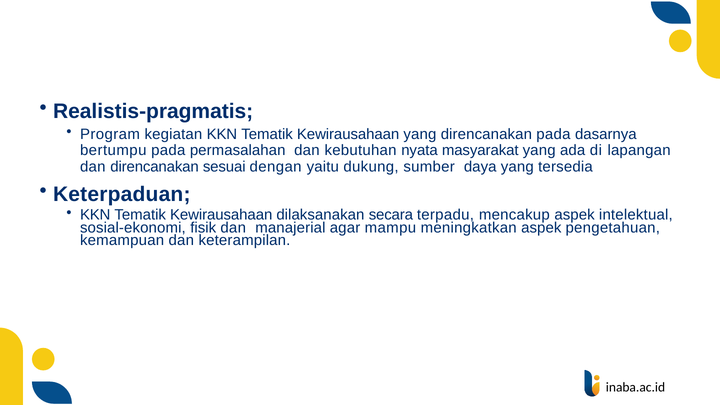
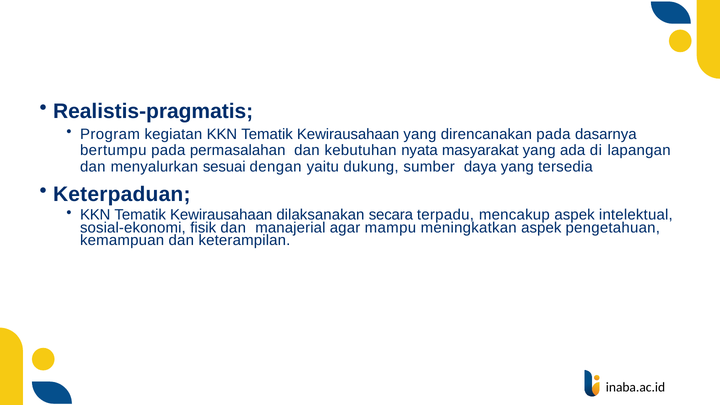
dan direncanakan: direncanakan -> menyalurkan (154, 167)
